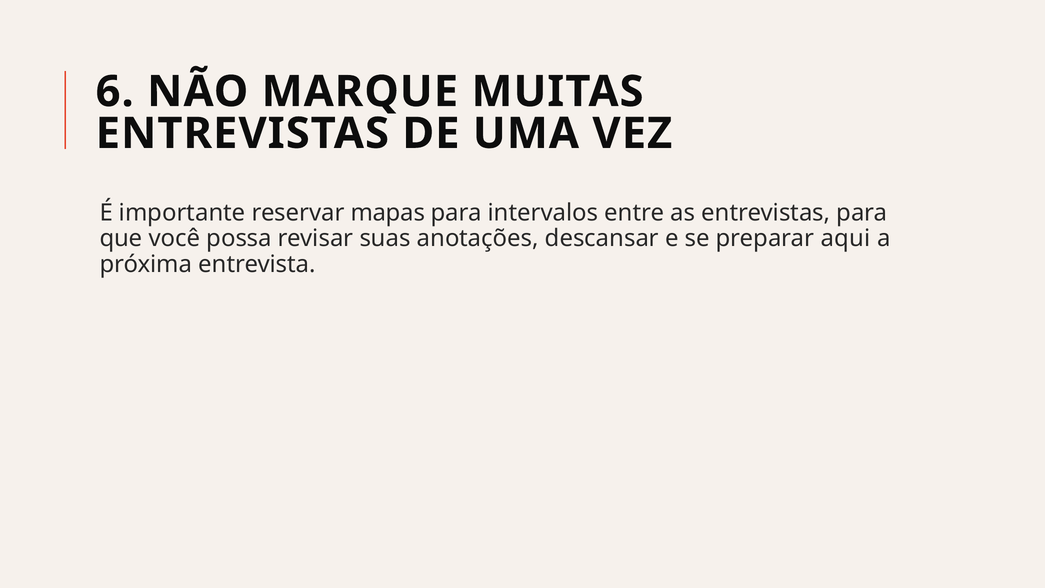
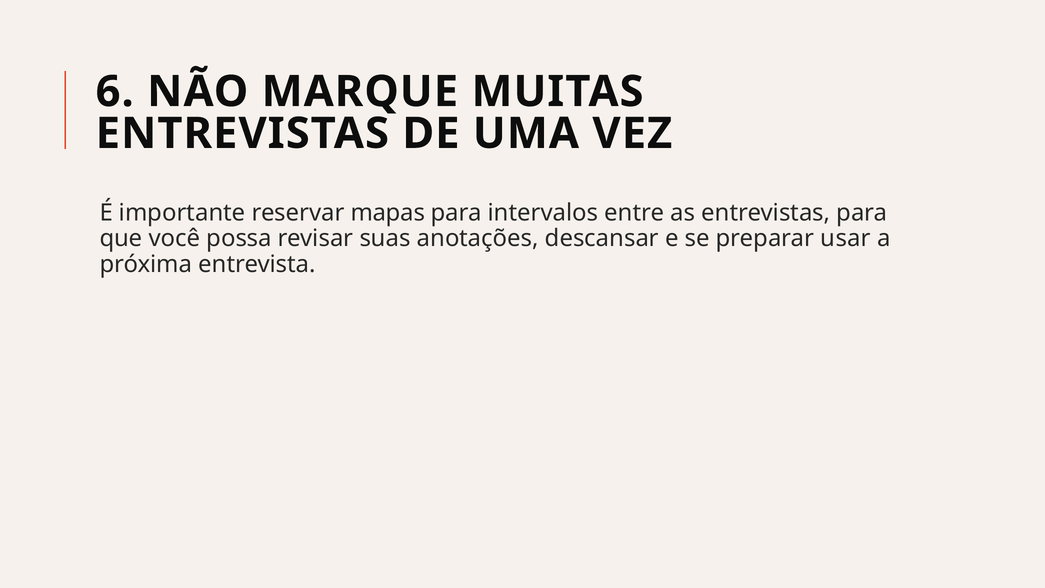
aqui: aqui -> usar (846, 238)
